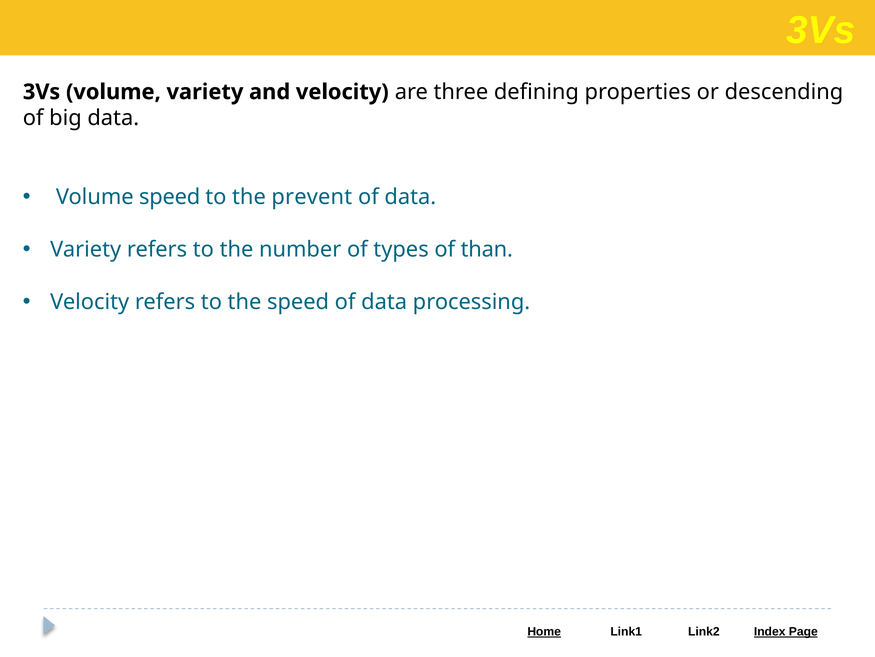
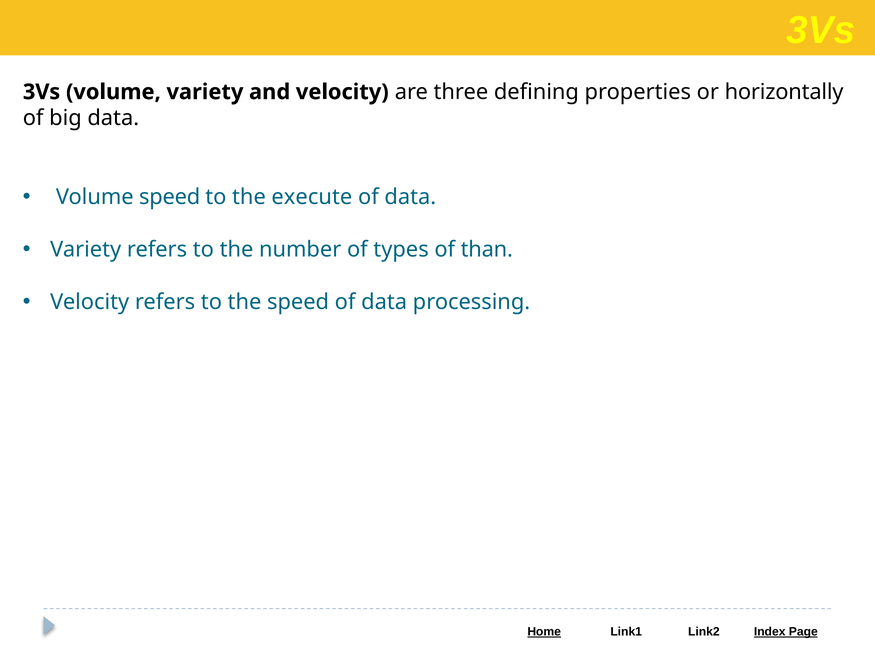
descending: descending -> horizontally (784, 92)
prevent: prevent -> execute (312, 197)
